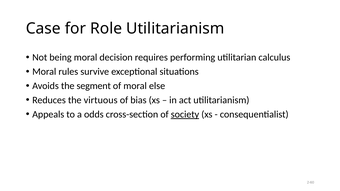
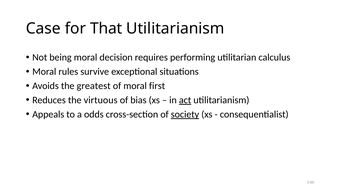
Role: Role -> That (106, 29)
segment: segment -> greatest (94, 86)
else: else -> first (157, 86)
act underline: none -> present (185, 100)
